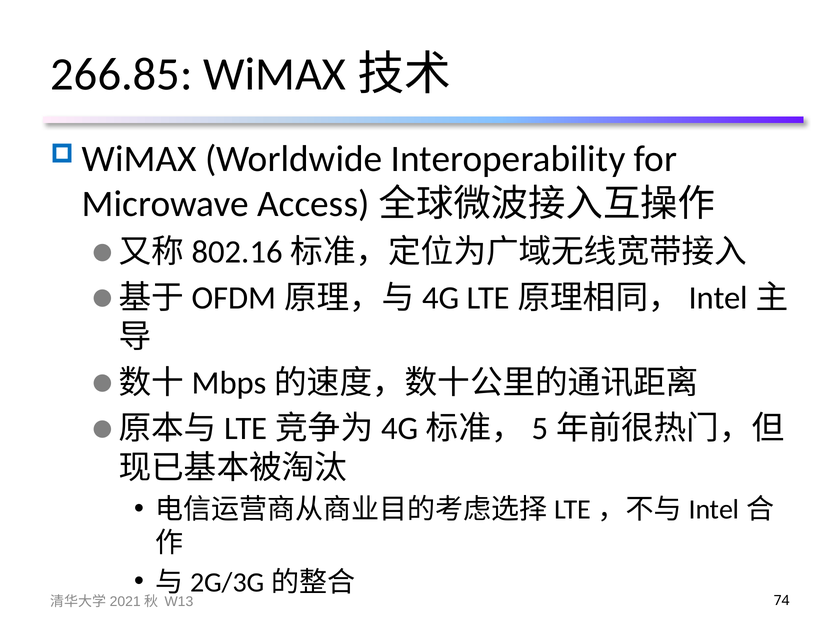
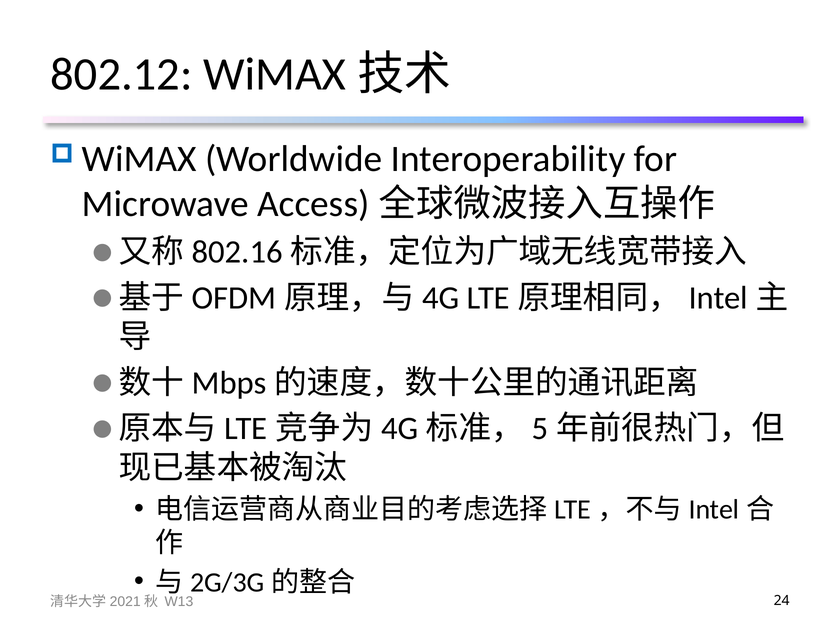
266.85: 266.85 -> 802.12 (121, 74)
74: 74 -> 24 (782, 601)
